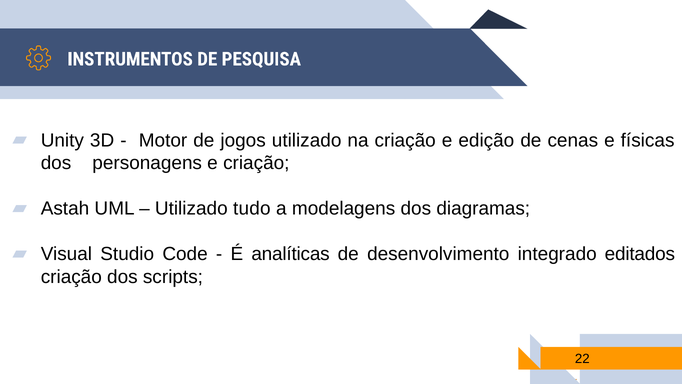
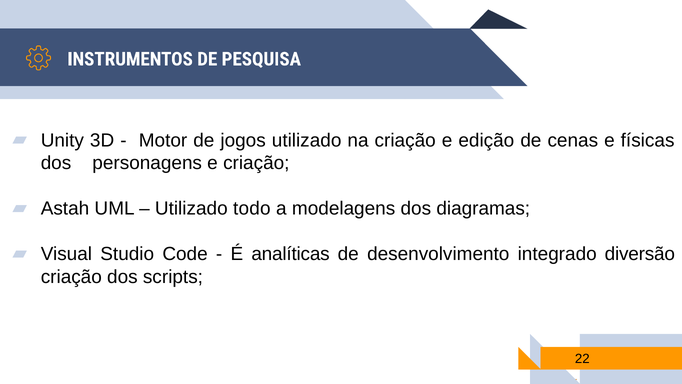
tudo: tudo -> todo (252, 208)
editados: editados -> diversão (640, 254)
